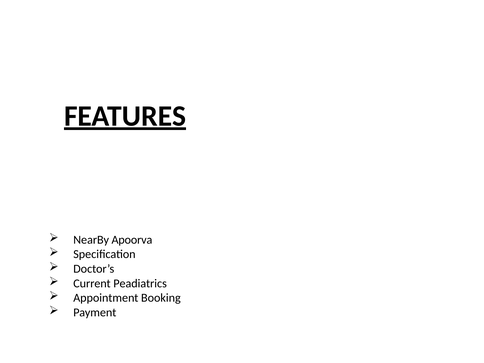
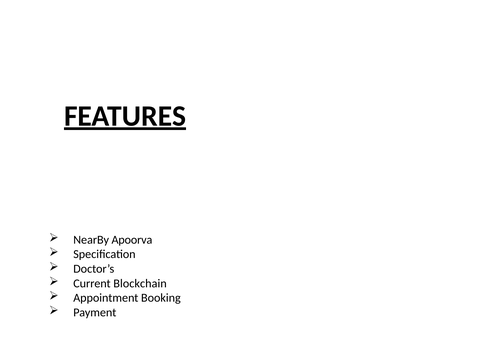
Peadiatrics: Peadiatrics -> Blockchain (140, 283)
